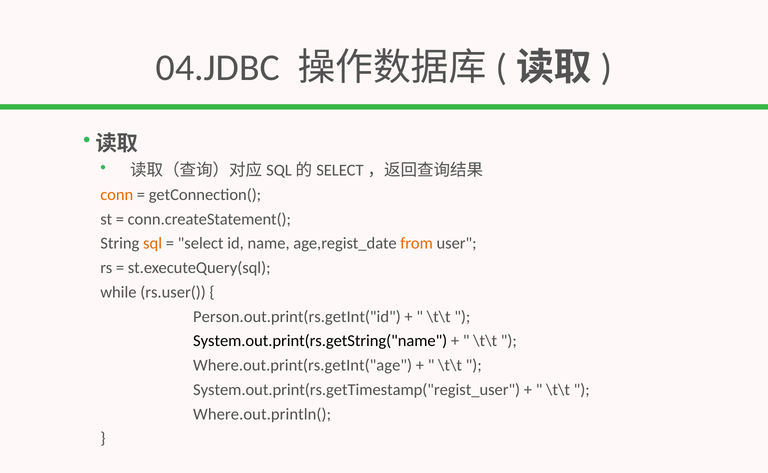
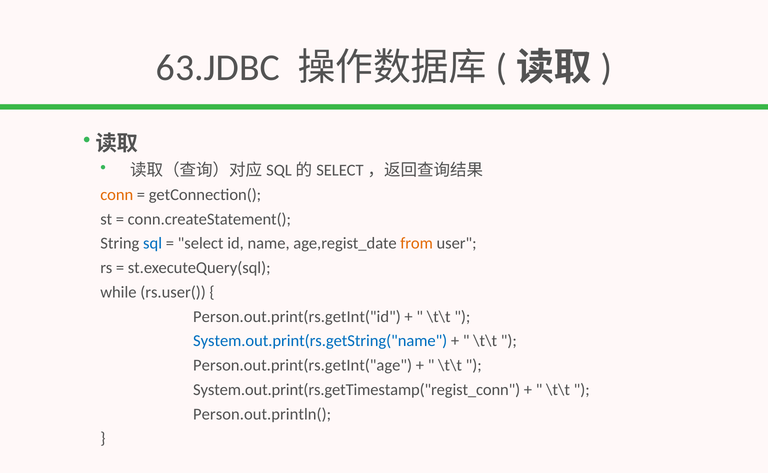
04.JDBC: 04.JDBC -> 63.JDBC (218, 68)
sql colour: orange -> blue (153, 243)
System.out.print(rs.getString("name colour: black -> blue (320, 341)
Where.out.print(rs.getInt("age: Where.out.print(rs.getInt("age -> Person.out.print(rs.getInt("age (303, 365)
System.out.print(rs.getTimestamp("regist_user: System.out.print(rs.getTimestamp("regist_user -> System.out.print(rs.getTimestamp("regist_conn (357, 389)
Where.out.println(: Where.out.println( -> Person.out.println( (262, 414)
